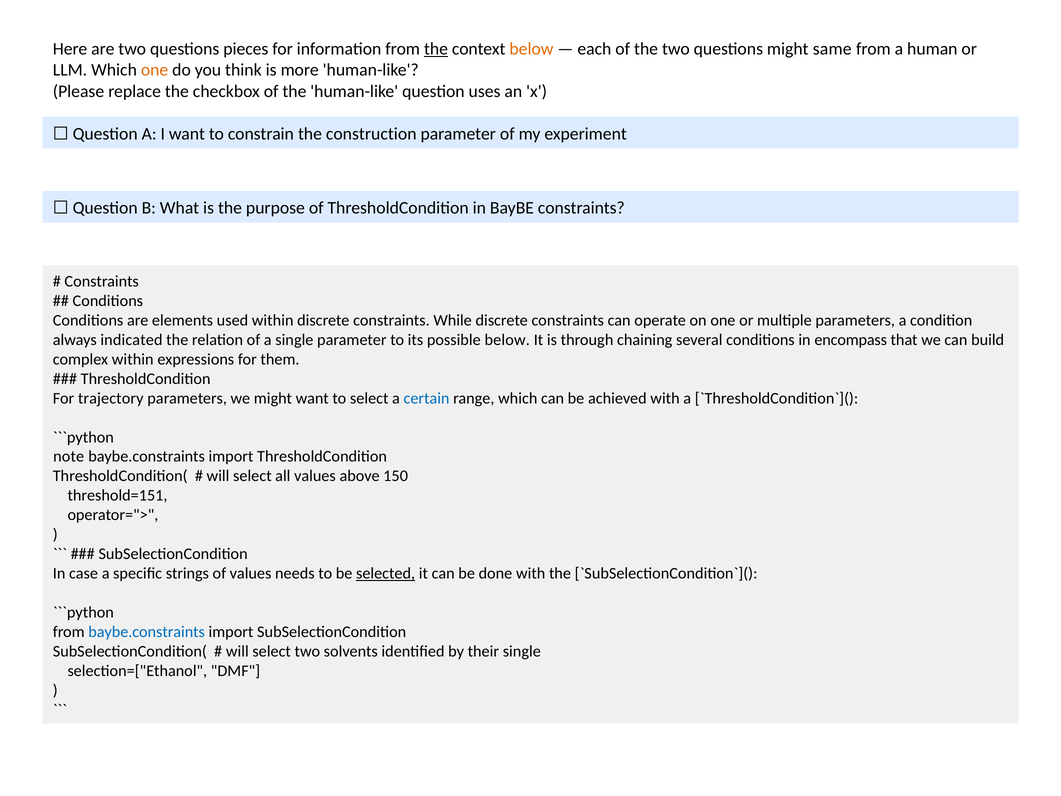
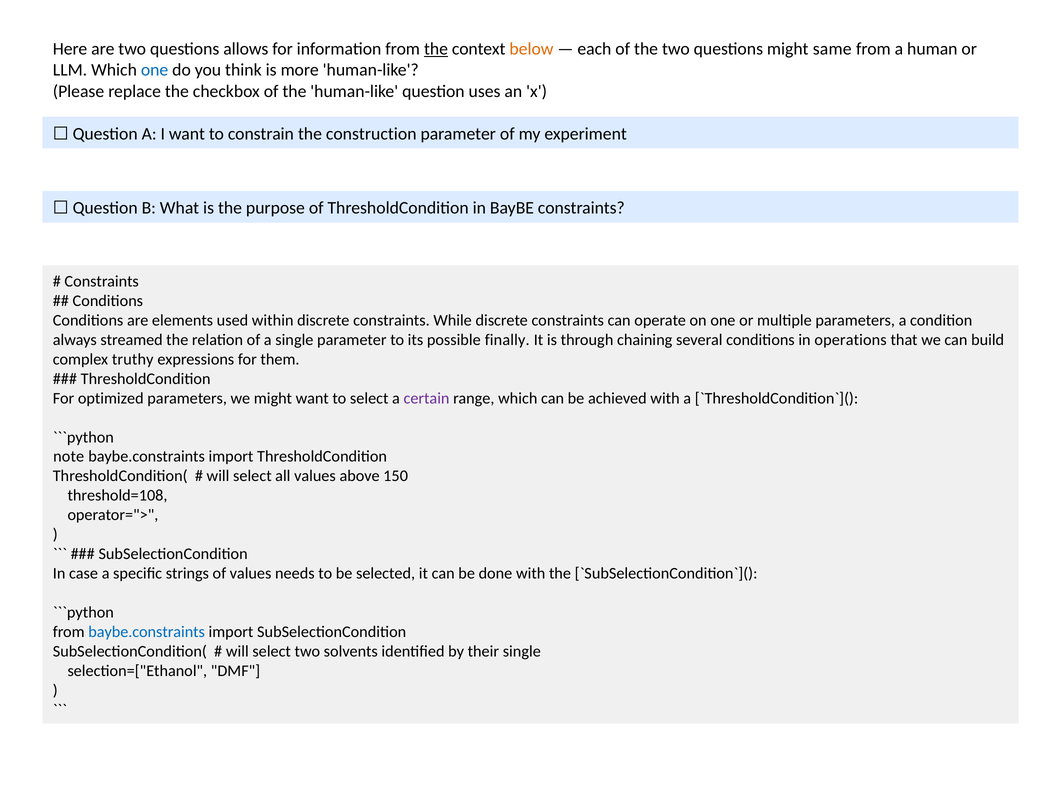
pieces: pieces -> allows (246, 49)
one colour: orange -> blue (155, 70)
indicated: indicated -> streamed (132, 340)
possible below: below -> finally (507, 340)
encompass: encompass -> operations (851, 340)
complex within: within -> truthy (133, 359)
trajectory: trajectory -> optimized (111, 398)
certain colour: blue -> purple (427, 398)
threshold=151: threshold=151 -> threshold=108 (117, 495)
selected underline: present -> none (386, 573)
